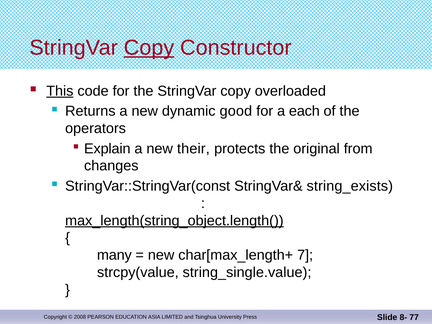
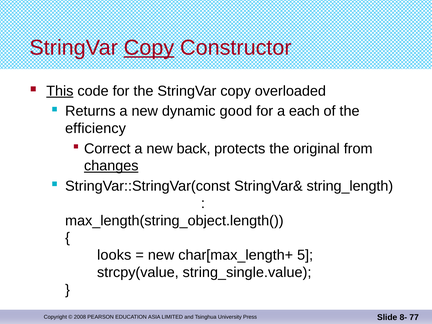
operators: operators -> efficiency (96, 128)
Explain: Explain -> Correct (107, 149)
their: their -> back (194, 149)
changes underline: none -> present (111, 166)
string_exists: string_exists -> string_length (350, 186)
max_length(string_object.length( underline: present -> none (174, 221)
many: many -> looks (114, 255)
7: 7 -> 5 (305, 255)
